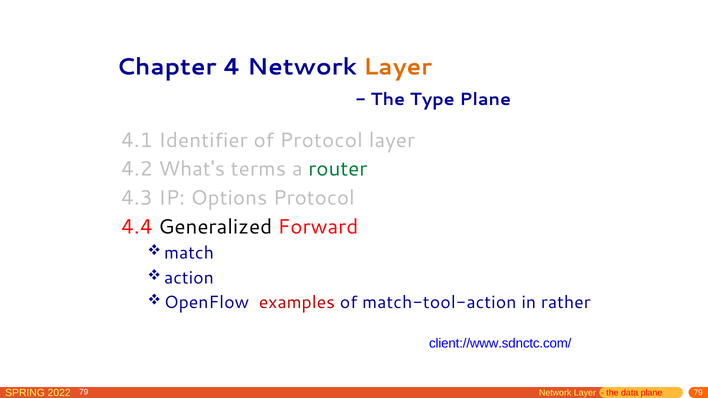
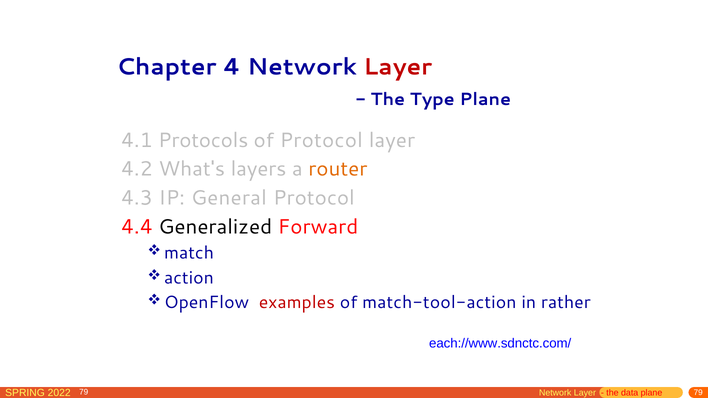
Layer colour: orange -> red (398, 67)
Identifier: Identifier -> Protocols (203, 140)
terms: terms -> layers (259, 169)
router colour: green -> orange (338, 169)
Options: Options -> General (229, 198)
client://www.sdnctc.com/: client://www.sdnctc.com/ -> each://www.sdnctc.com/ (500, 344)
